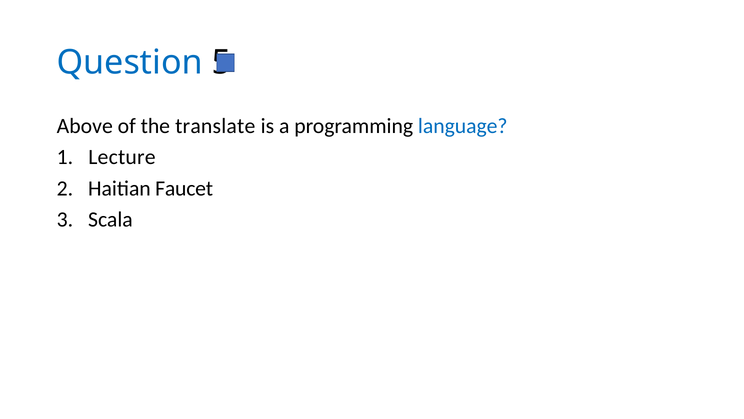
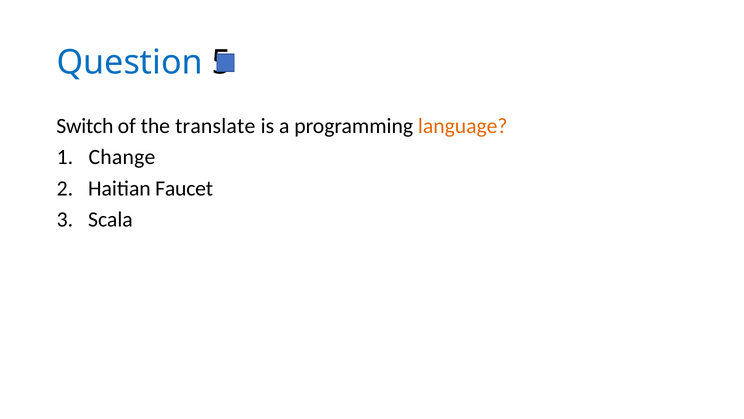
Above: Above -> Switch (85, 126)
language colour: blue -> orange (463, 126)
Lecture: Lecture -> Change (122, 157)
